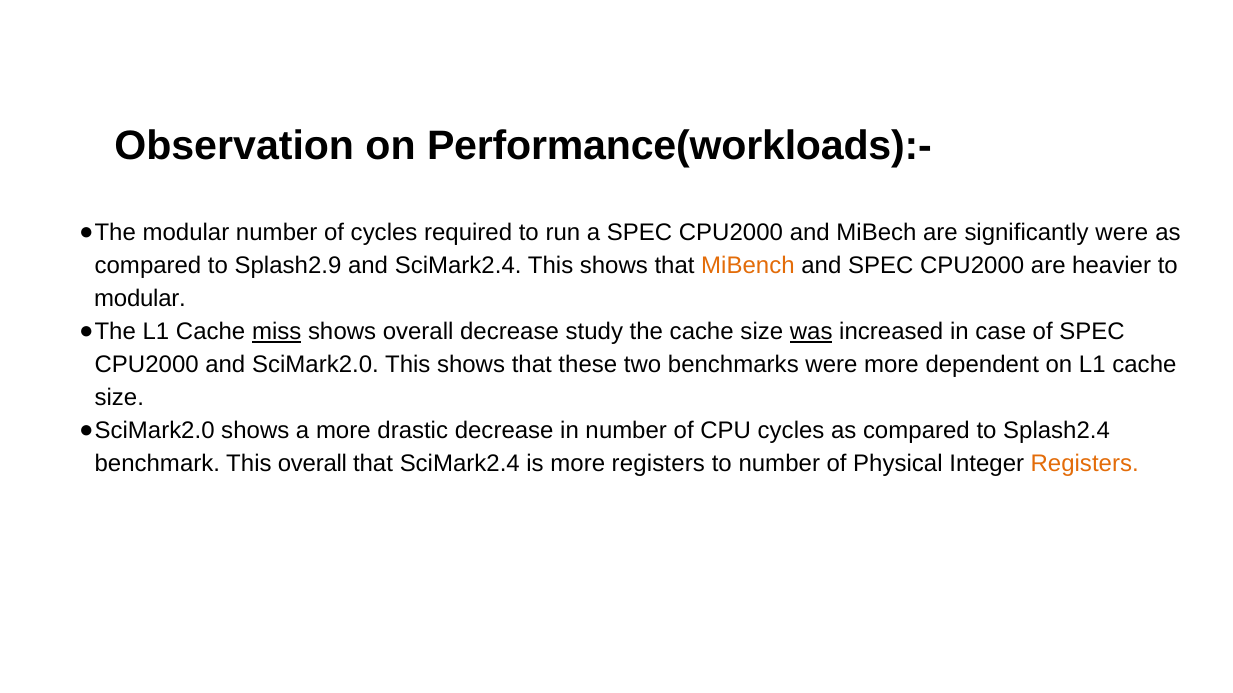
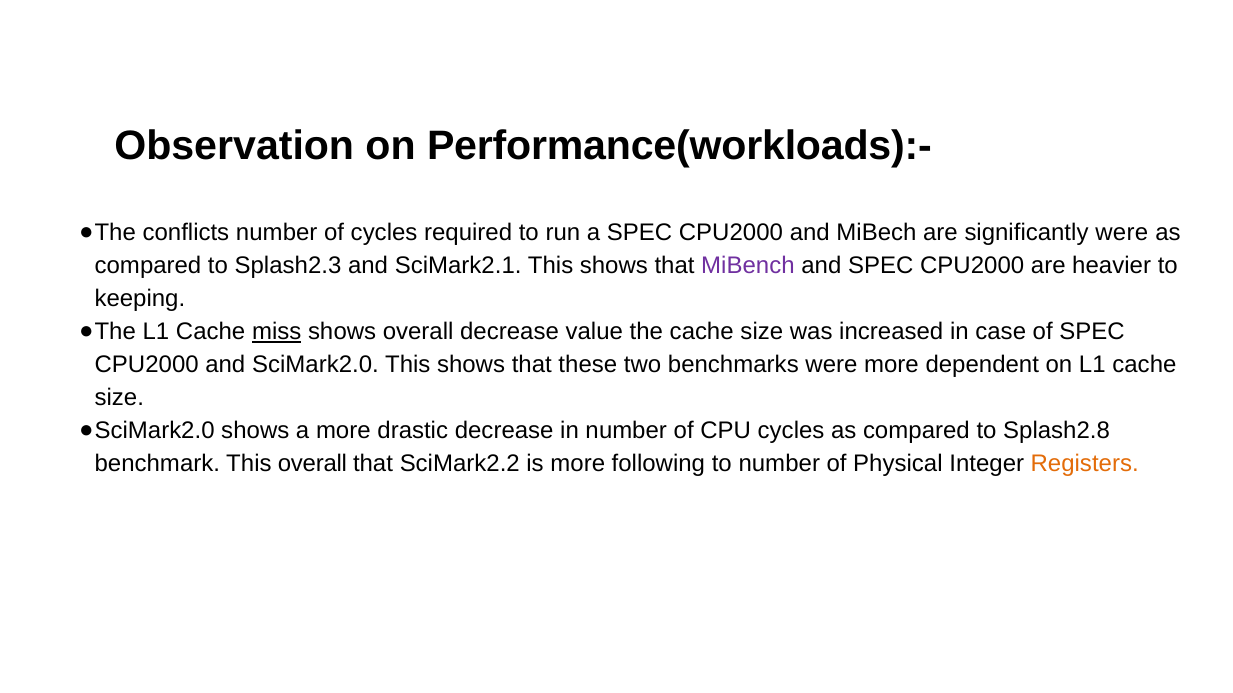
modular: modular -> conflicts (186, 233)
Splash2.9: Splash2.9 -> Splash2.3 (288, 266)
and SciMark2.4: SciMark2.4 -> SciMark2.1 (458, 266)
MiBench colour: orange -> purple (748, 266)
modular: modular -> keeping (140, 299)
study: study -> value (594, 332)
was underline: present -> none (811, 332)
Splash2.4: Splash2.4 -> Splash2.8 (1057, 431)
that SciMark2.4: SciMark2.4 -> SciMark2.2 (460, 464)
more registers: registers -> following (658, 464)
